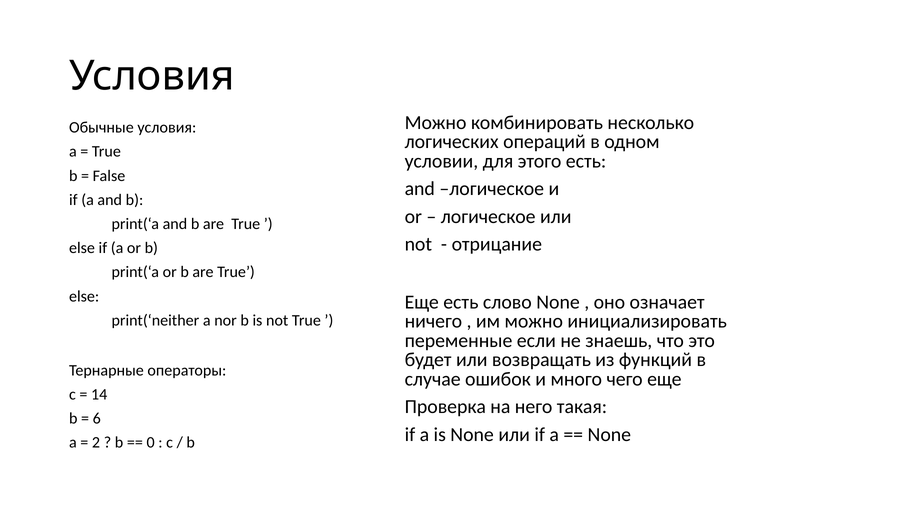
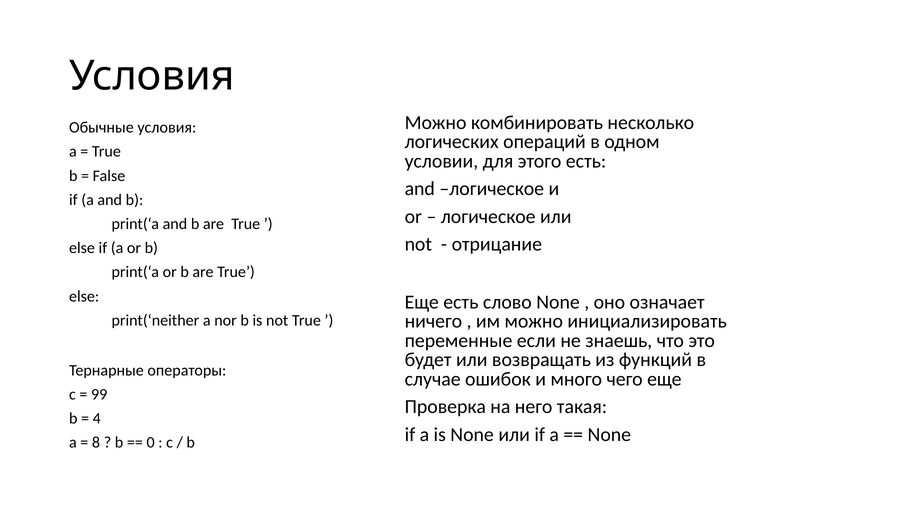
14: 14 -> 99 (99, 394)
6: 6 -> 4 (97, 418)
2: 2 -> 8 (96, 442)
